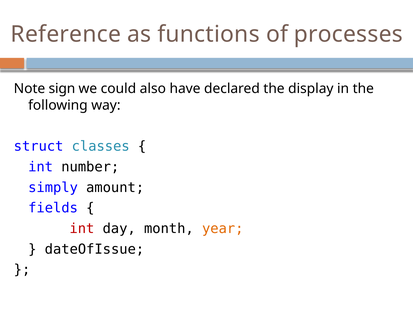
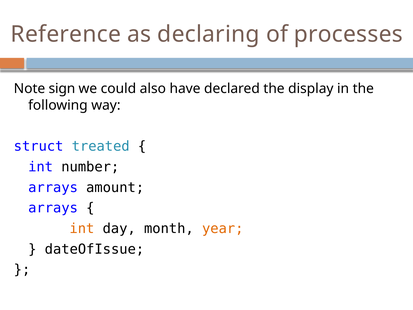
functions: functions -> declaring (209, 34)
classes: classes -> treated (101, 146)
simply: simply -> arrays (53, 187)
fields: fields -> arrays (53, 208)
int colour: red -> orange (82, 228)
